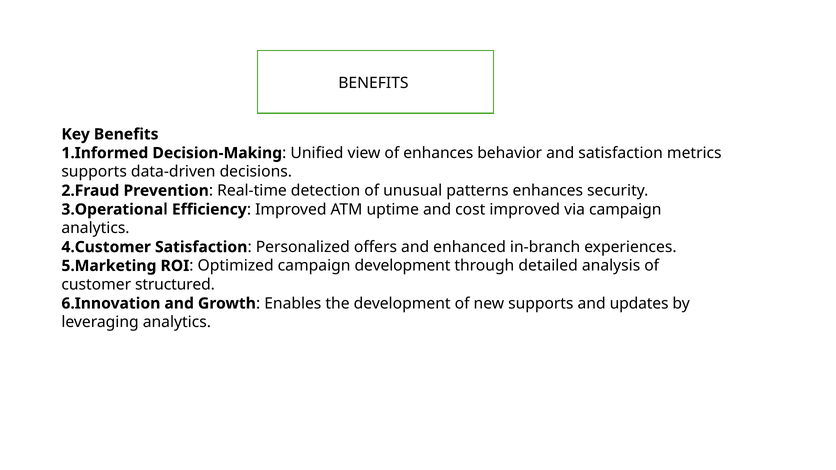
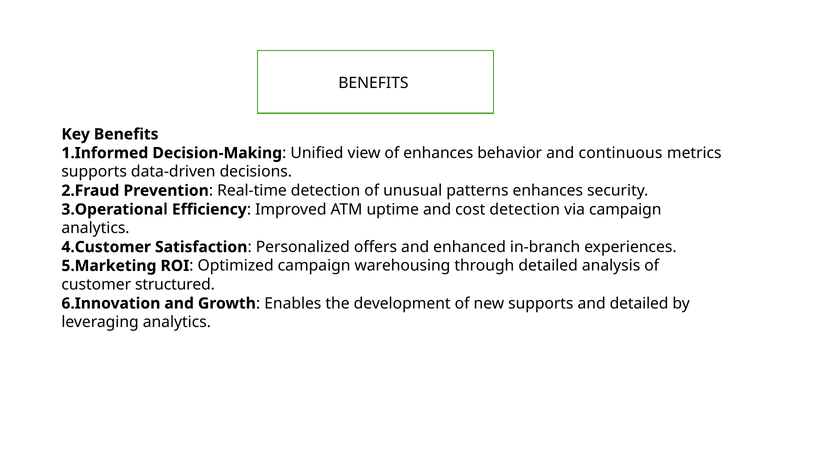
and satisfaction: satisfaction -> continuous (621, 153)
cost improved: improved -> detection (525, 210)
campaign development: development -> warehousing (402, 266)
and updates: updates -> detailed (639, 304)
